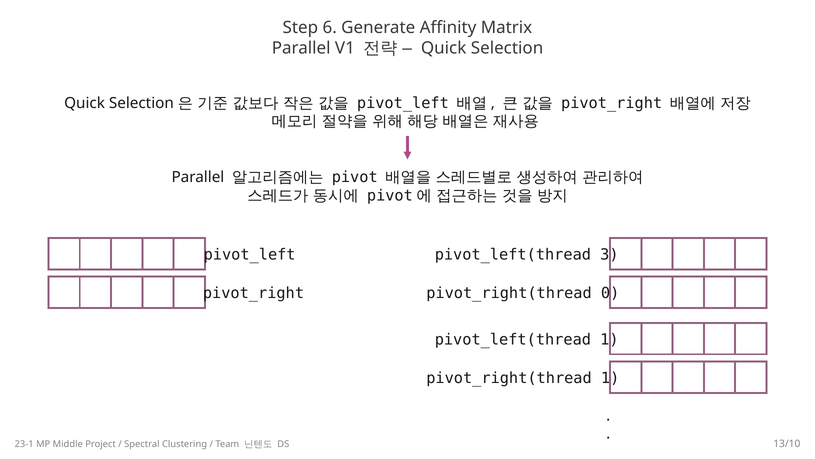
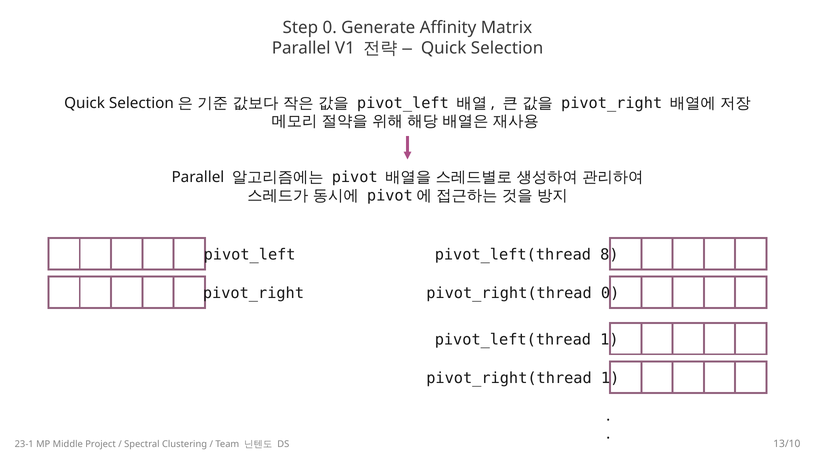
Step 6: 6 -> 0 (330, 28)
3: 3 -> 8 (609, 254)
